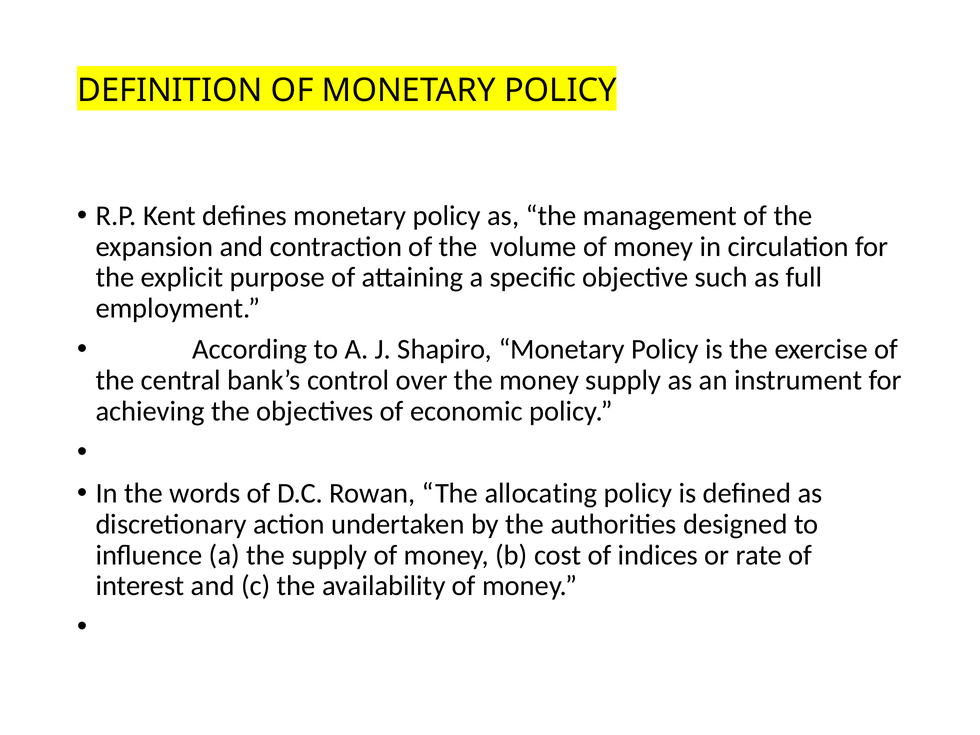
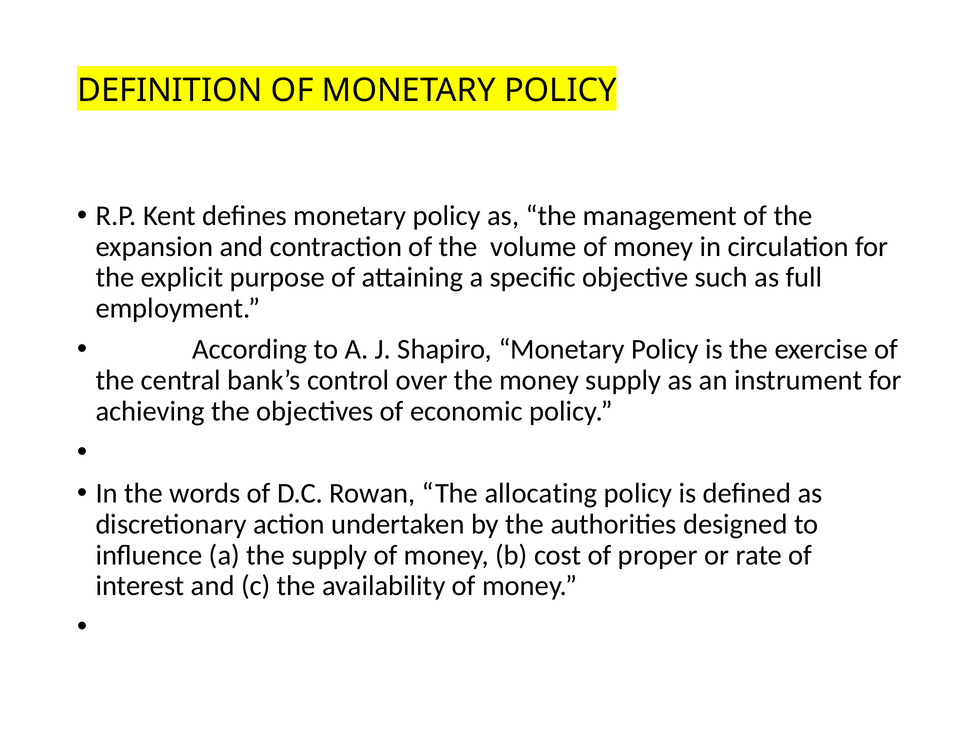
indices: indices -> proper (658, 555)
